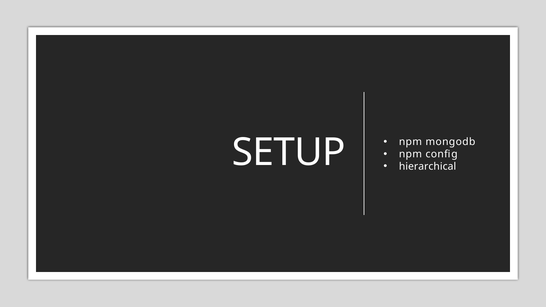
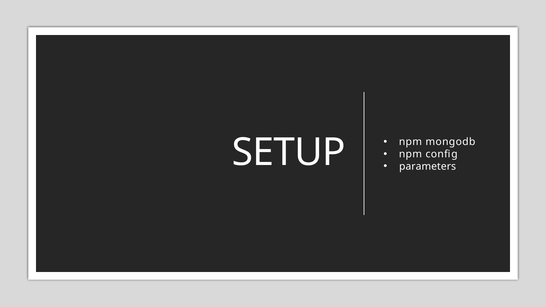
hierarchical: hierarchical -> parameters (428, 167)
